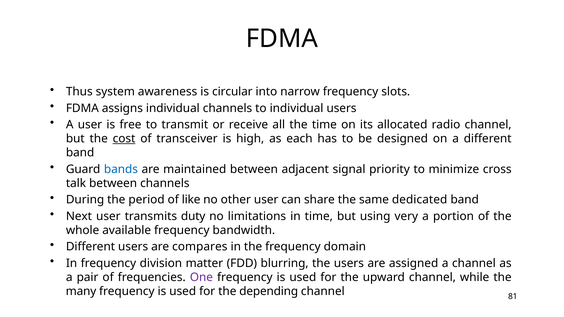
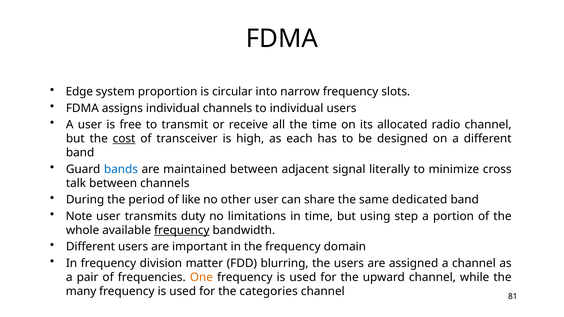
Thus: Thus -> Edge (79, 92)
awareness: awareness -> proportion (168, 92)
priority: priority -> literally (389, 169)
Next: Next -> Note (79, 216)
very: very -> step (406, 216)
frequency underline: none -> present (182, 230)
compares: compares -> important (200, 247)
One colour: purple -> orange (201, 277)
depending: depending -> categories (269, 292)
